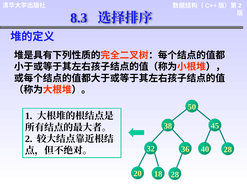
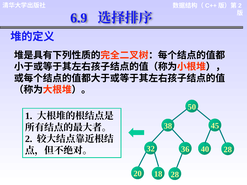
8.3: 8.3 -> 6.9 (79, 18)
